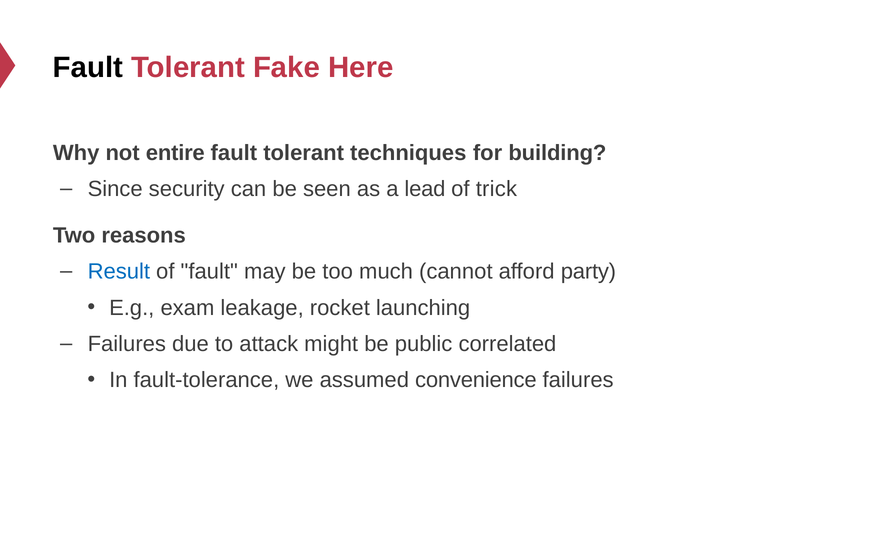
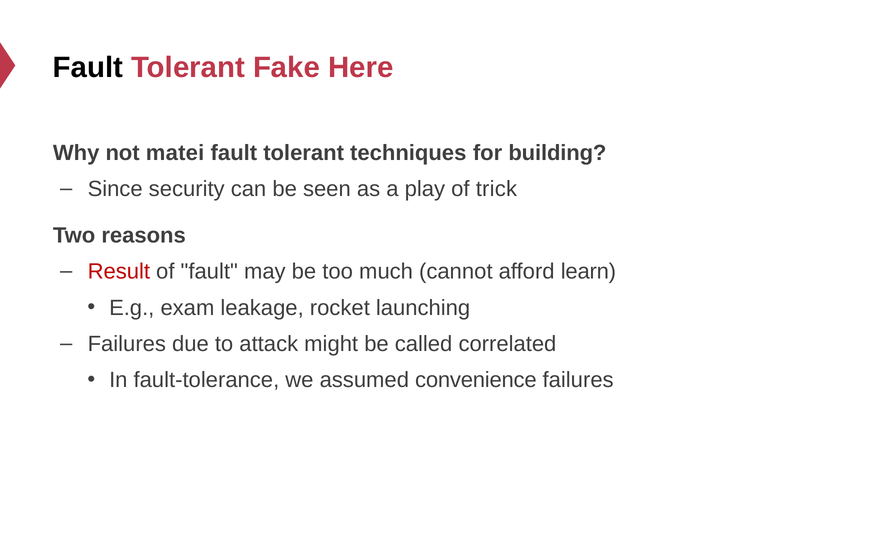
entire: entire -> matei (175, 153)
lead: lead -> play (425, 189)
Result colour: blue -> red (119, 272)
party: party -> learn (588, 272)
public: public -> called (424, 344)
